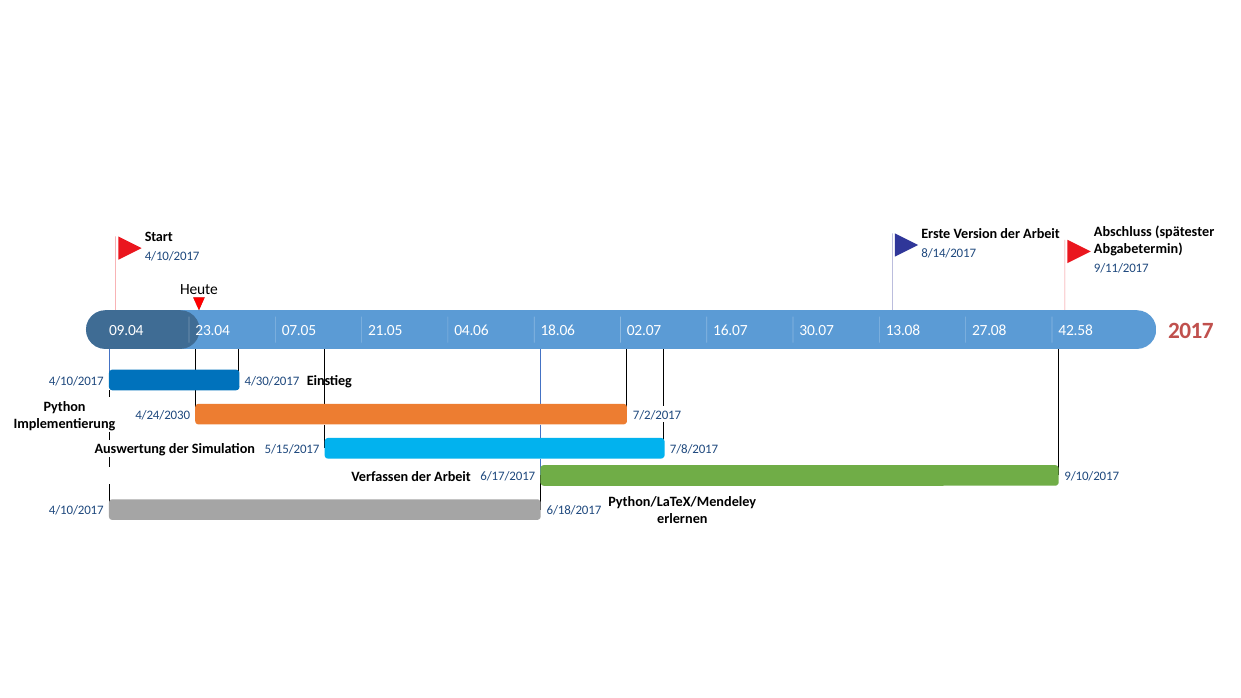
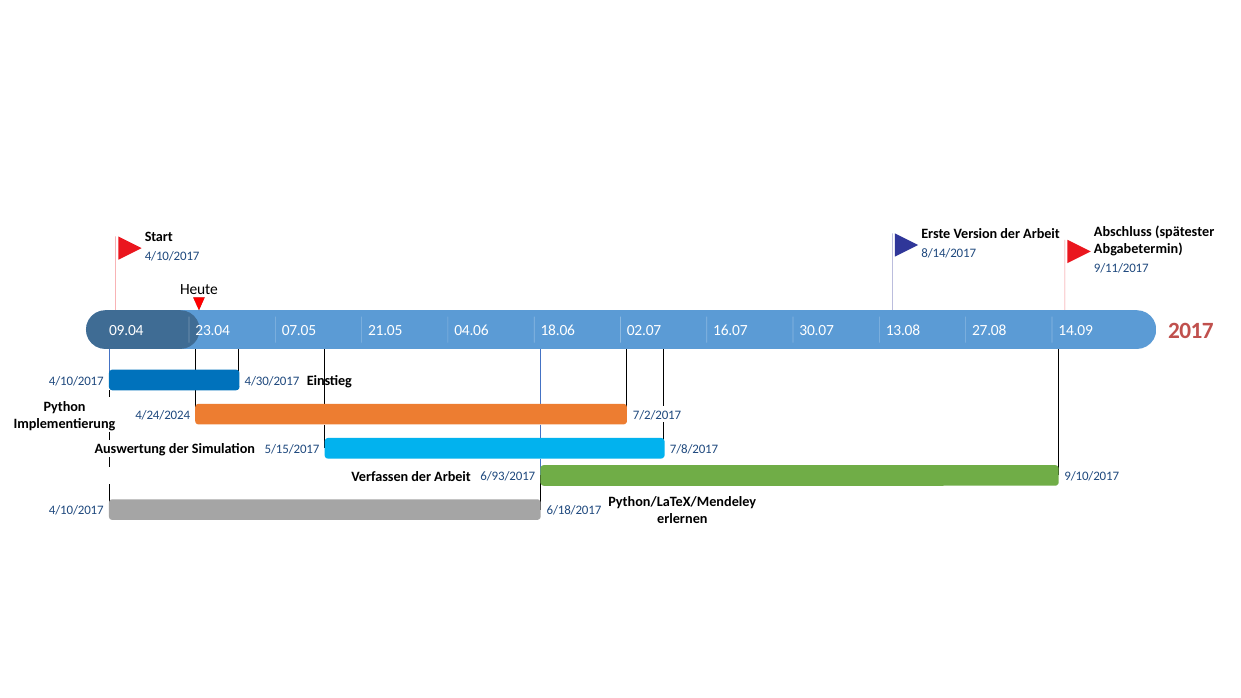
42.58: 42.58 -> 14.09 (1076, 331)
4/24/2030: 4/24/2030 -> 4/24/2024 (163, 415)
6/17/2017: 6/17/2017 -> 6/93/2017 (508, 476)
